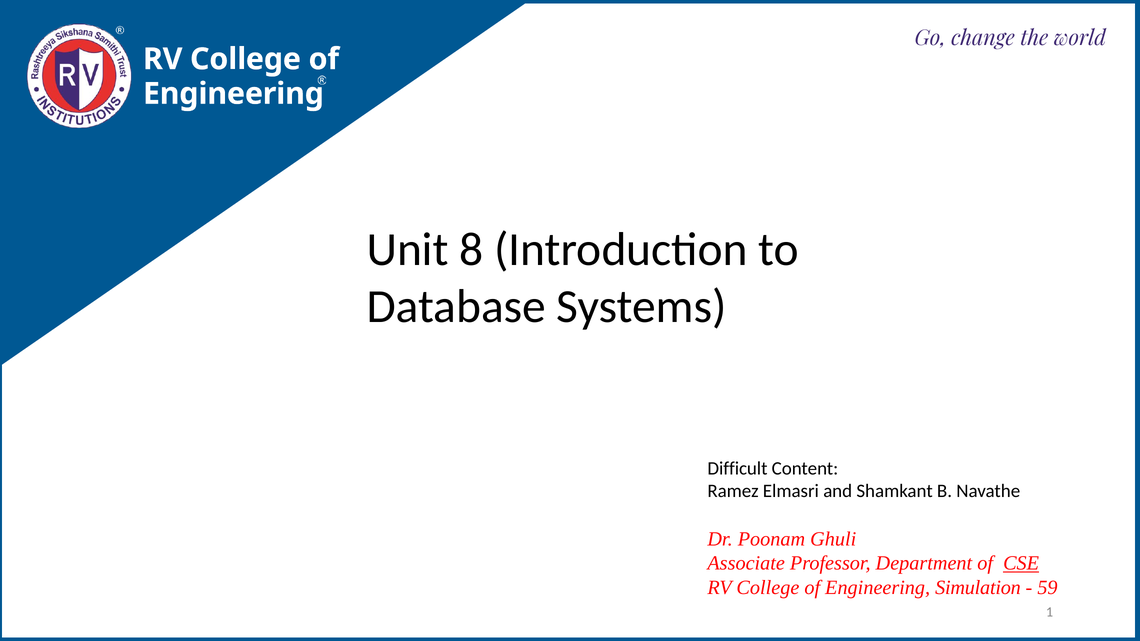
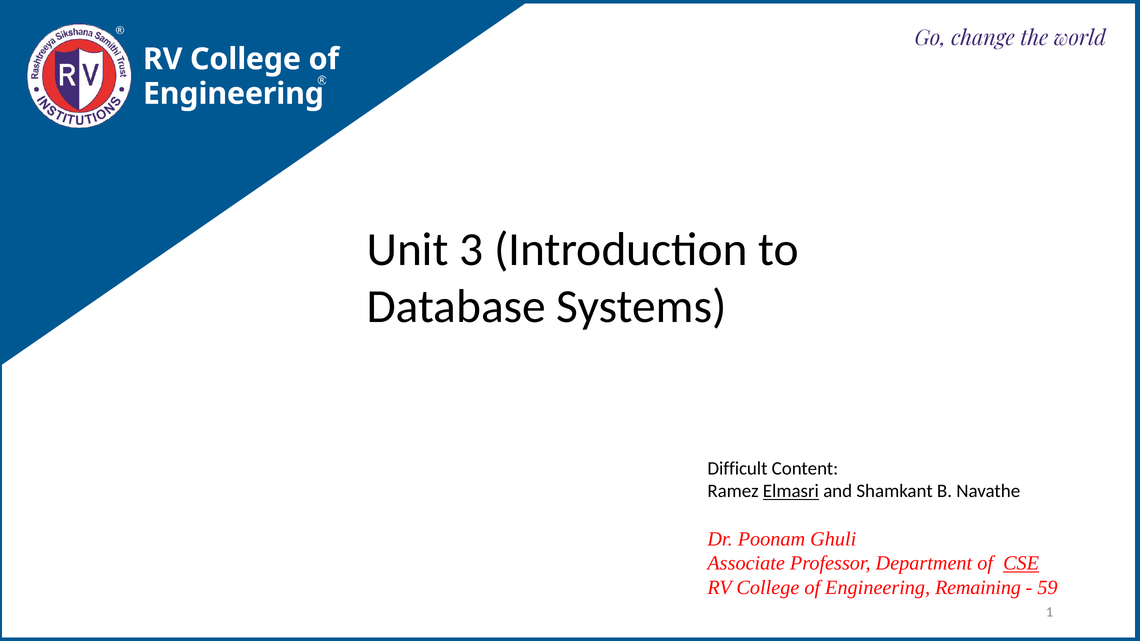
8: 8 -> 3 (471, 250)
Elmasri underline: none -> present (791, 491)
Simulation: Simulation -> Remaining (978, 588)
